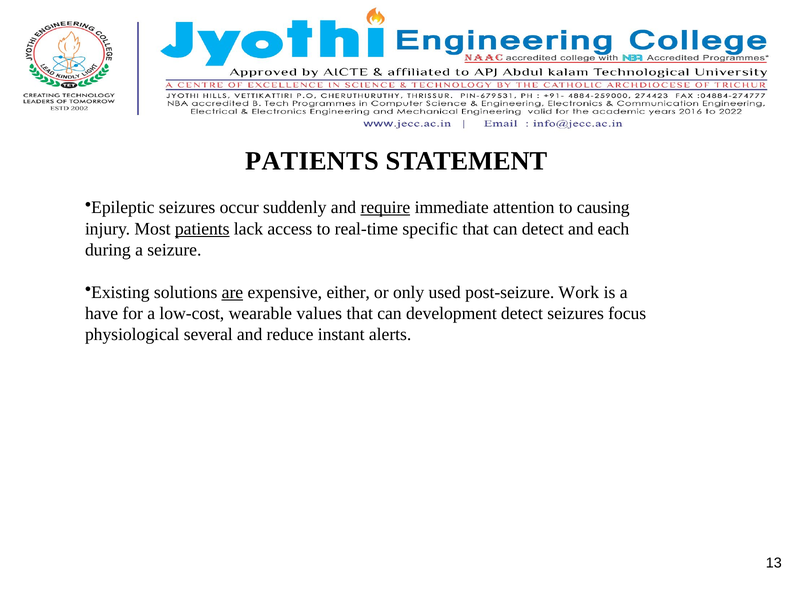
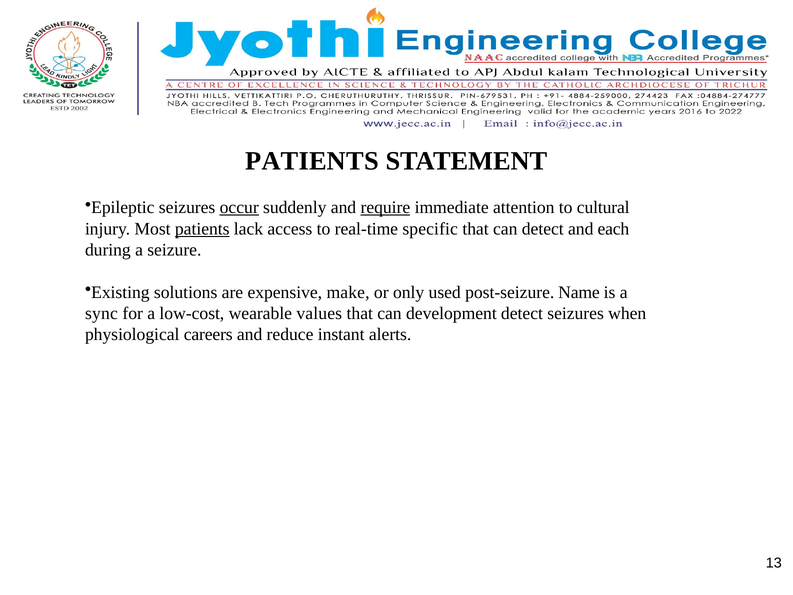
occur underline: none -> present (239, 208)
causing: causing -> cultural (603, 208)
are underline: present -> none (232, 292)
either: either -> make (348, 292)
Work: Work -> Name (579, 292)
have: have -> sync (101, 313)
focus: focus -> when (627, 313)
several: several -> careers (208, 334)
